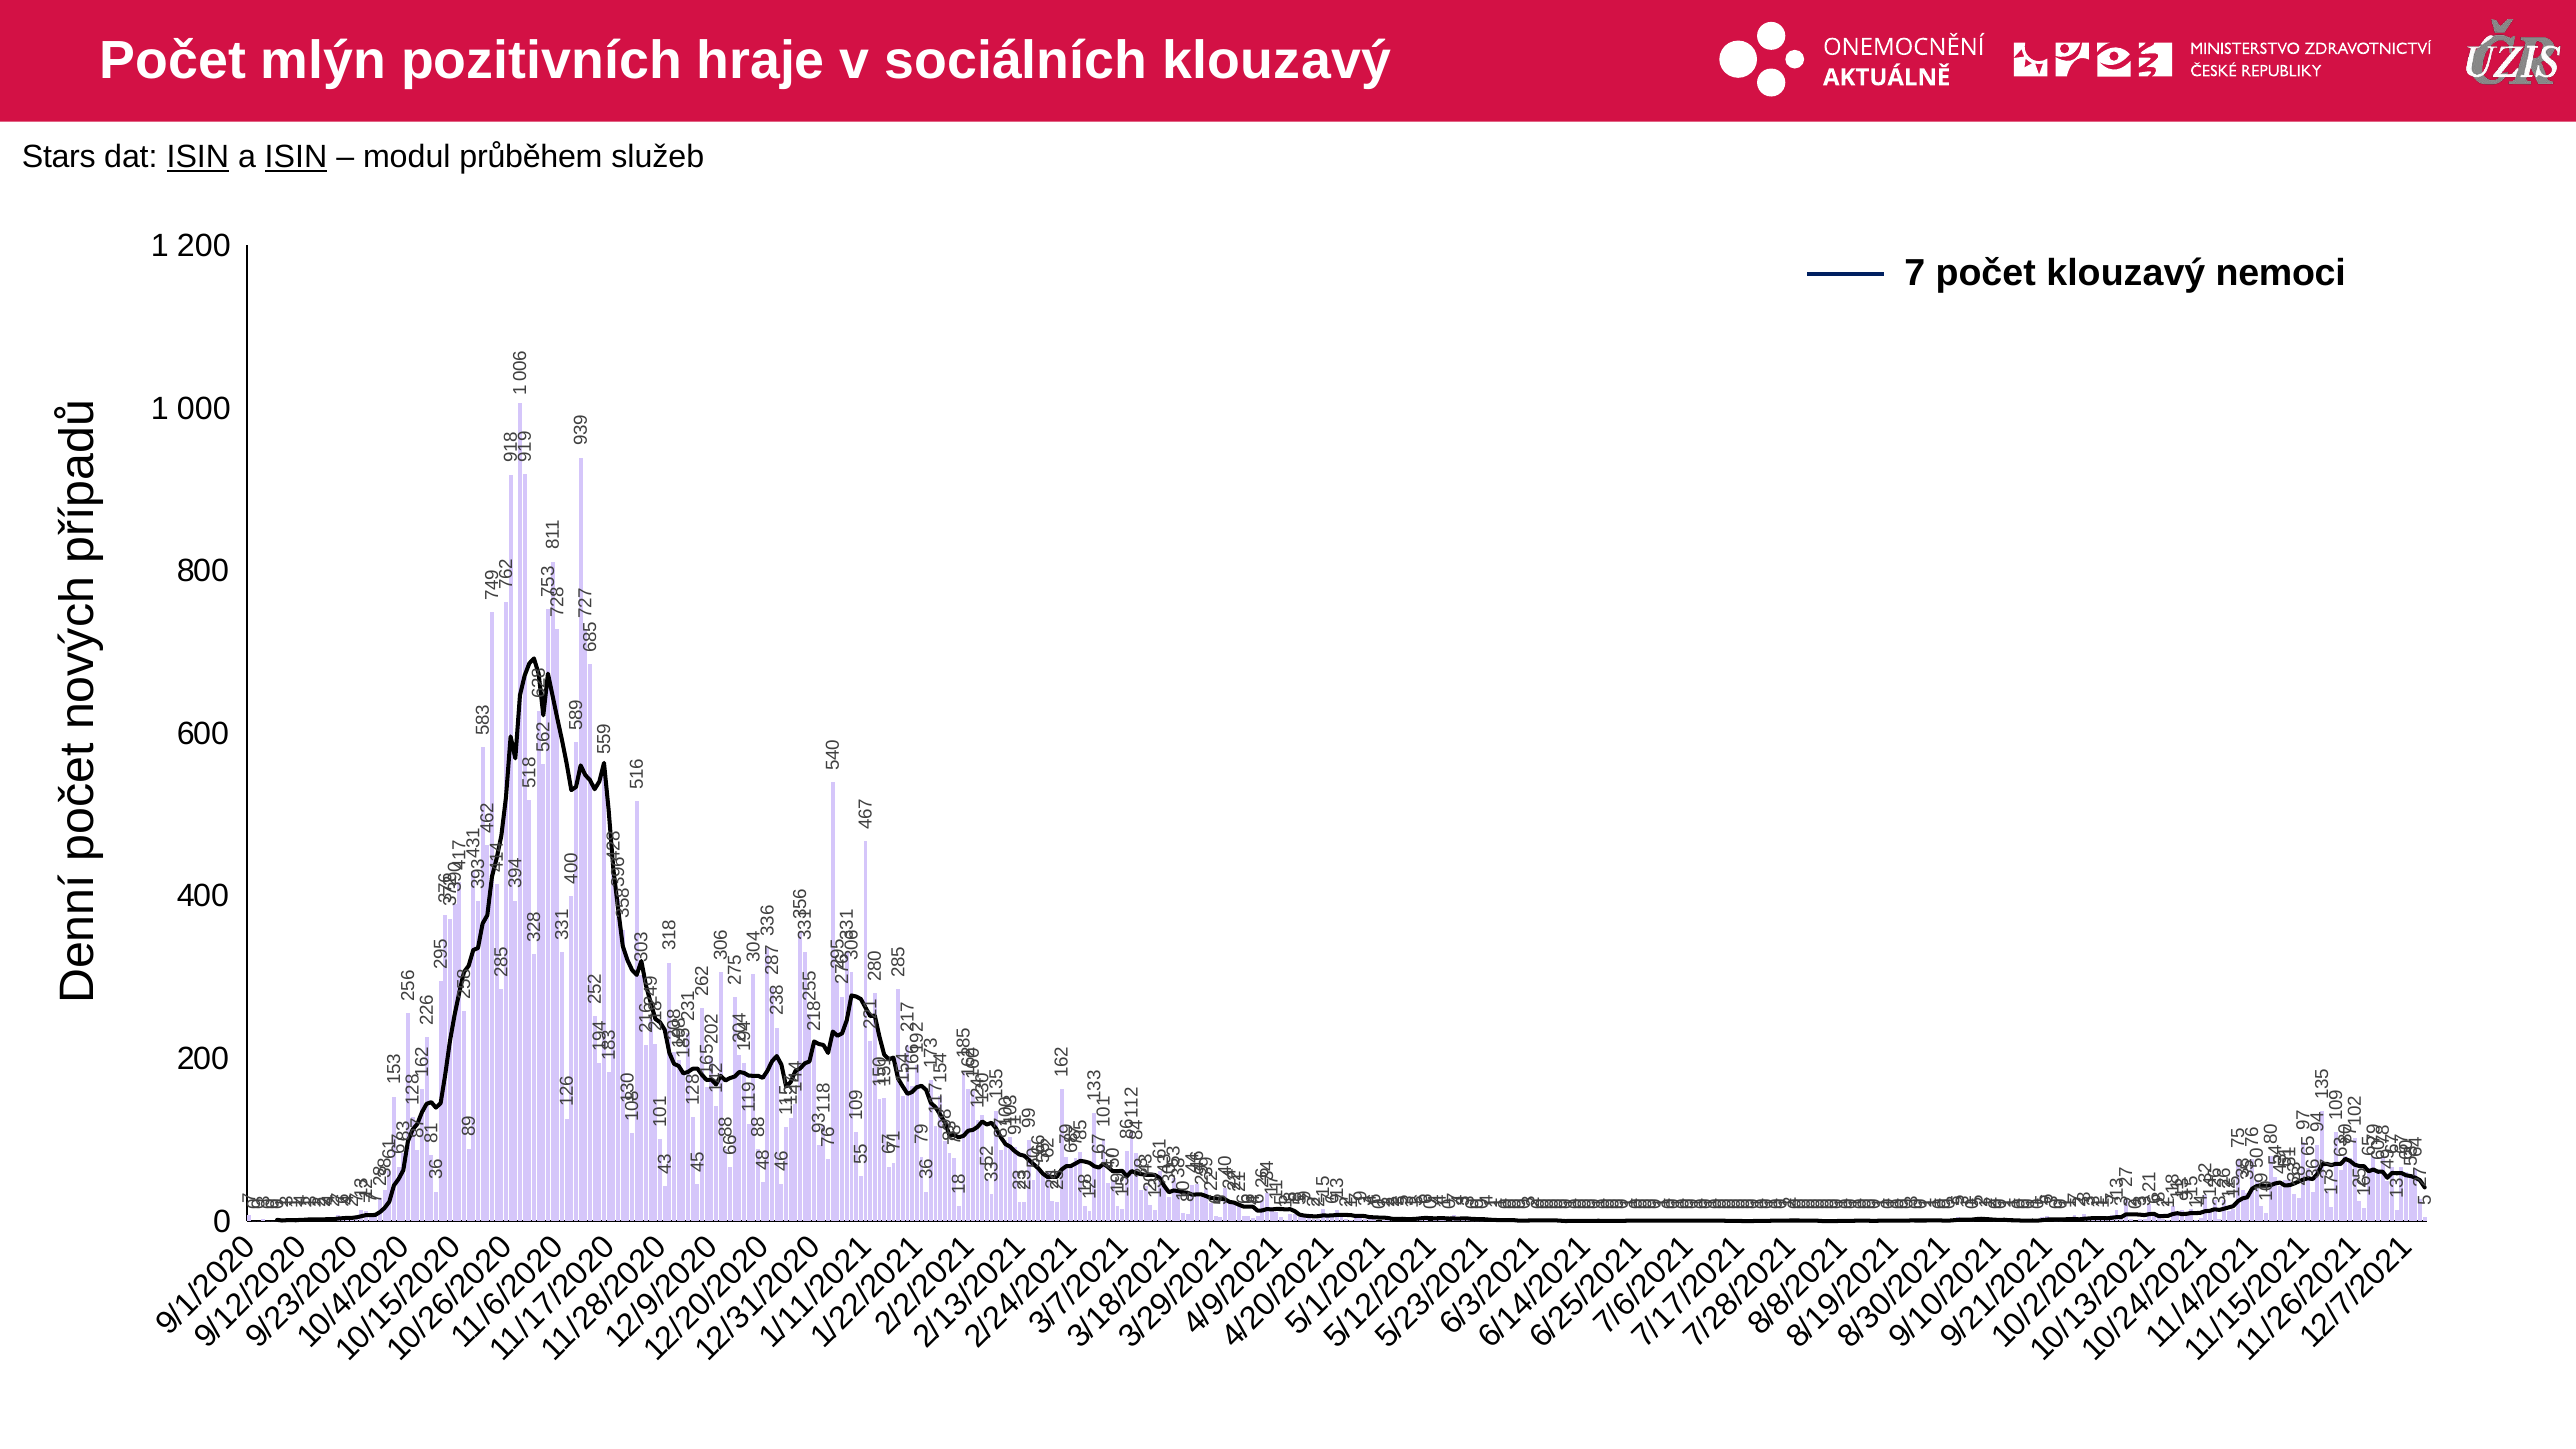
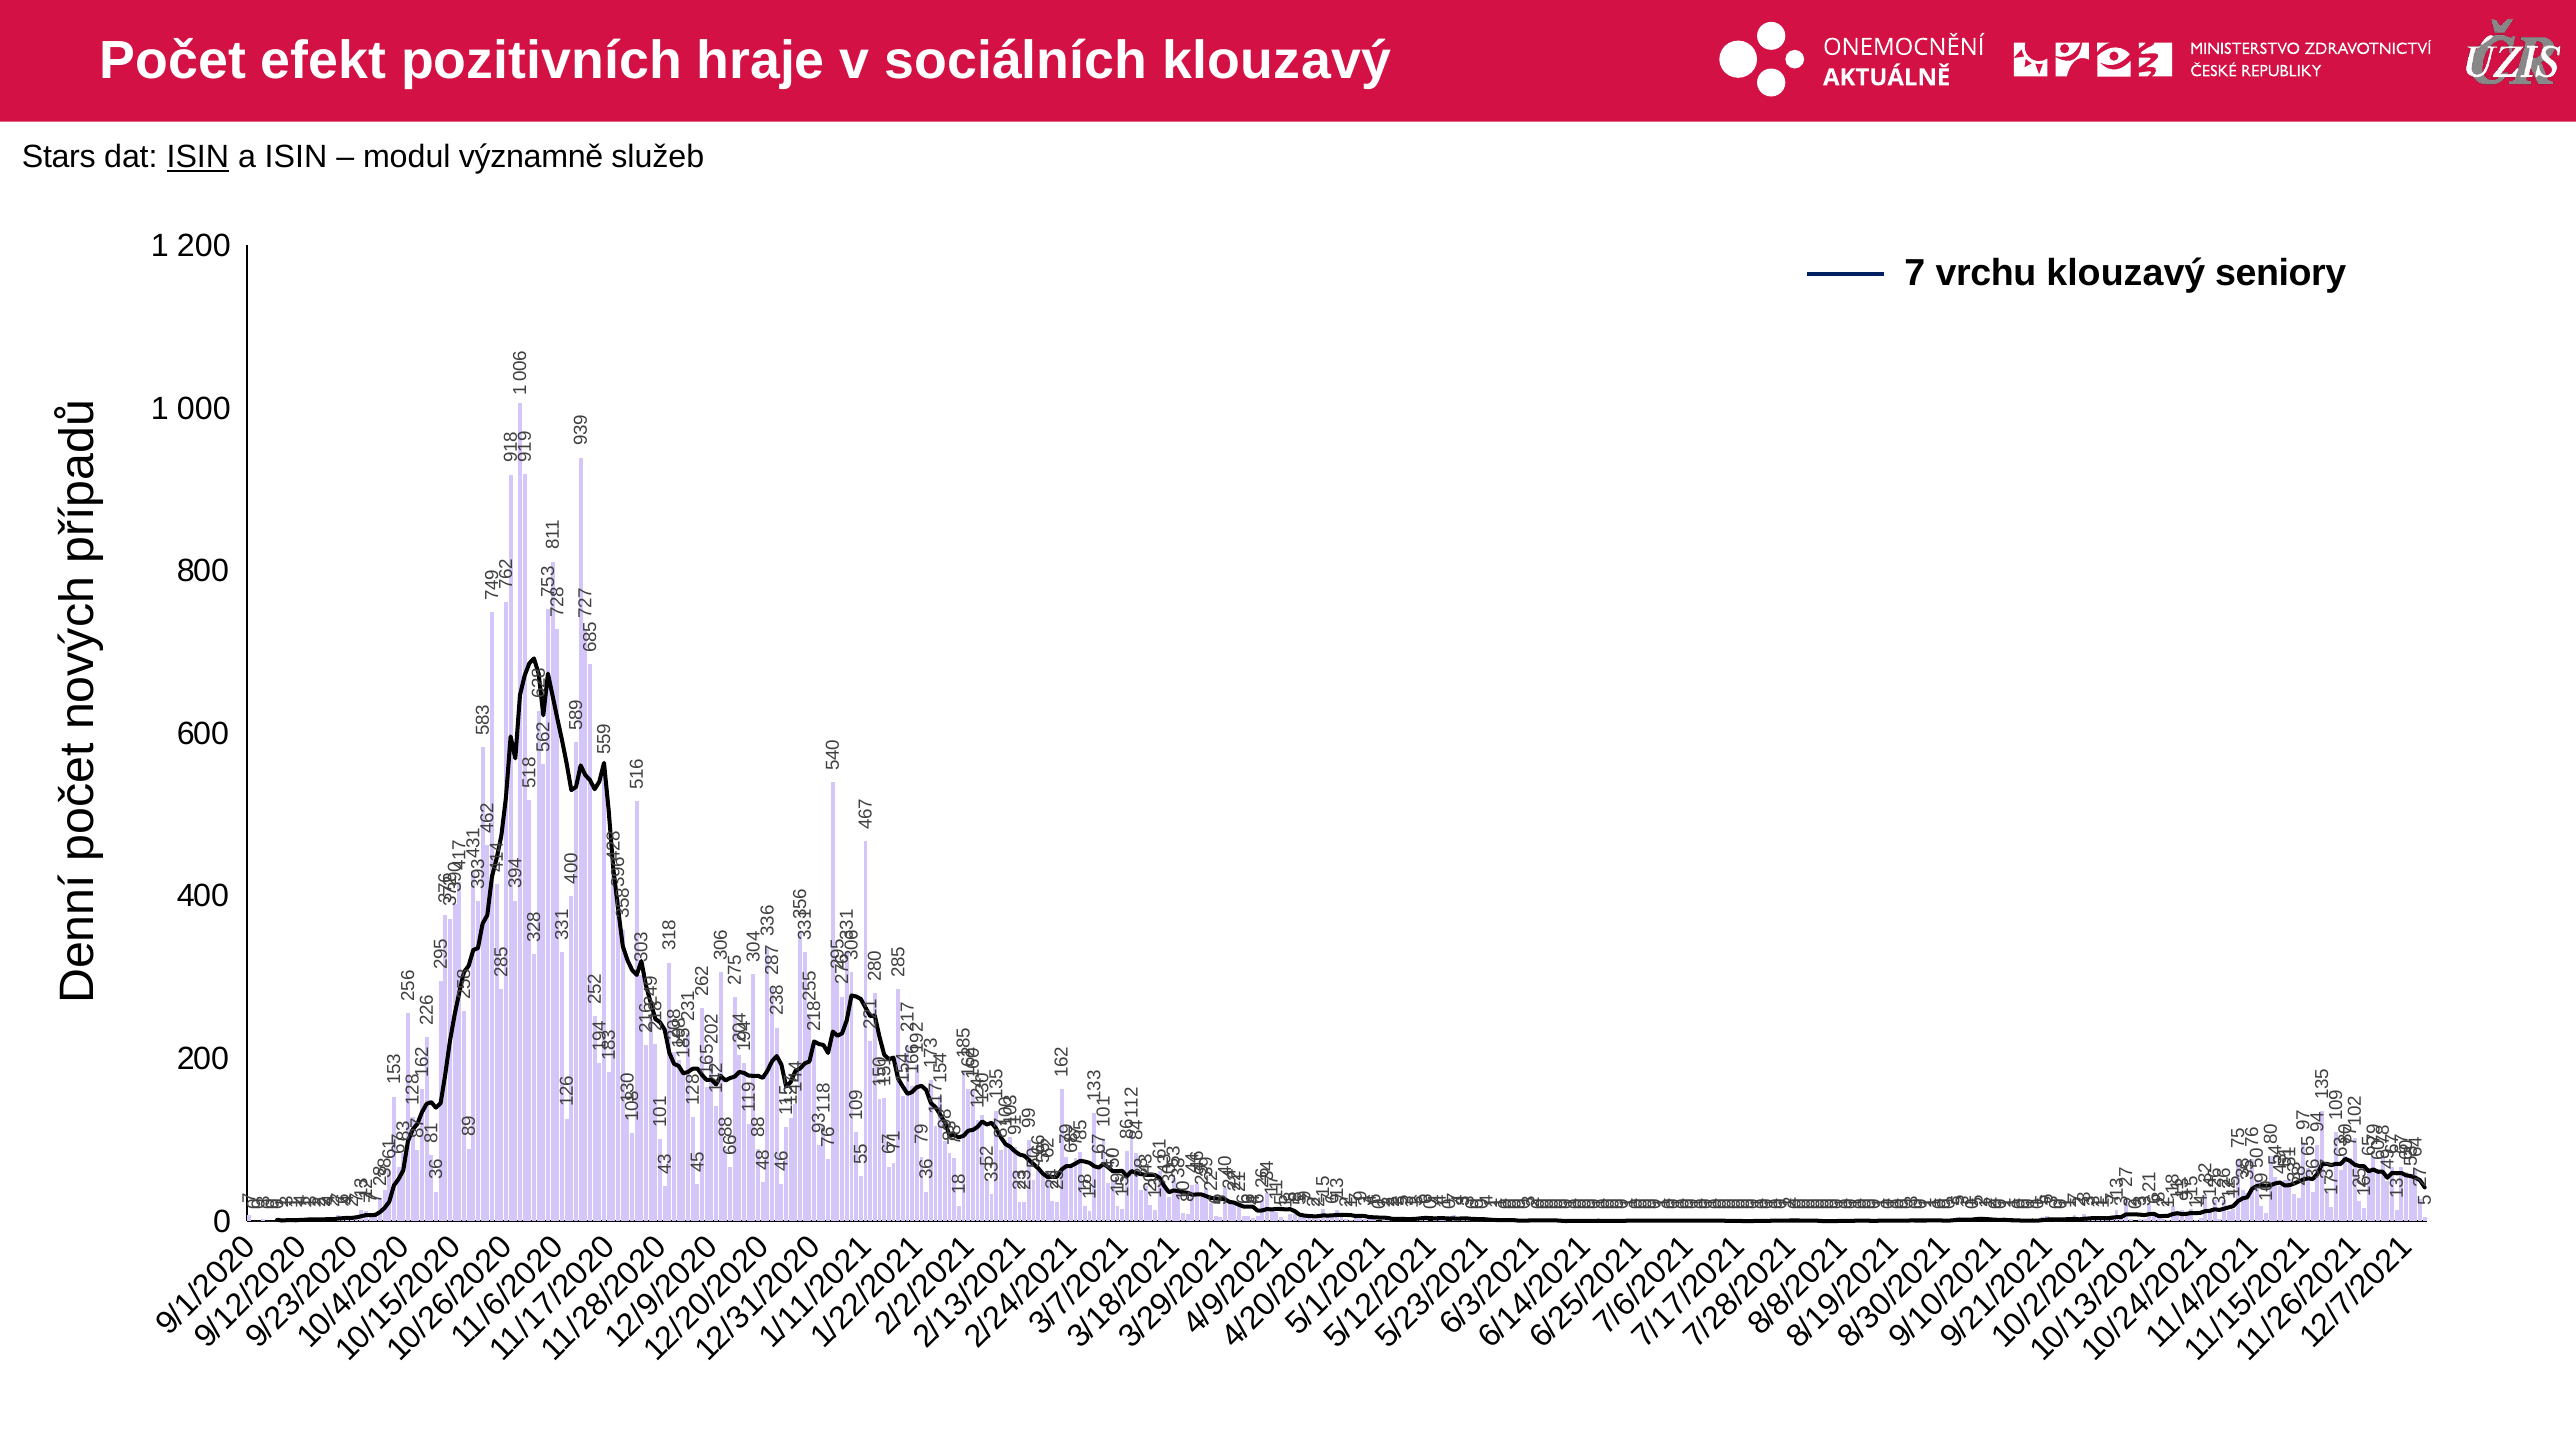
mlýn: mlýn -> efekt (324, 60)
ISIN underline: present -> none (296, 157)
průběhem: průběhem -> významně (531, 157)
7 počet: počet -> vrchu (1986, 273)
nemoci: nemoci -> seniory (2281, 273)
